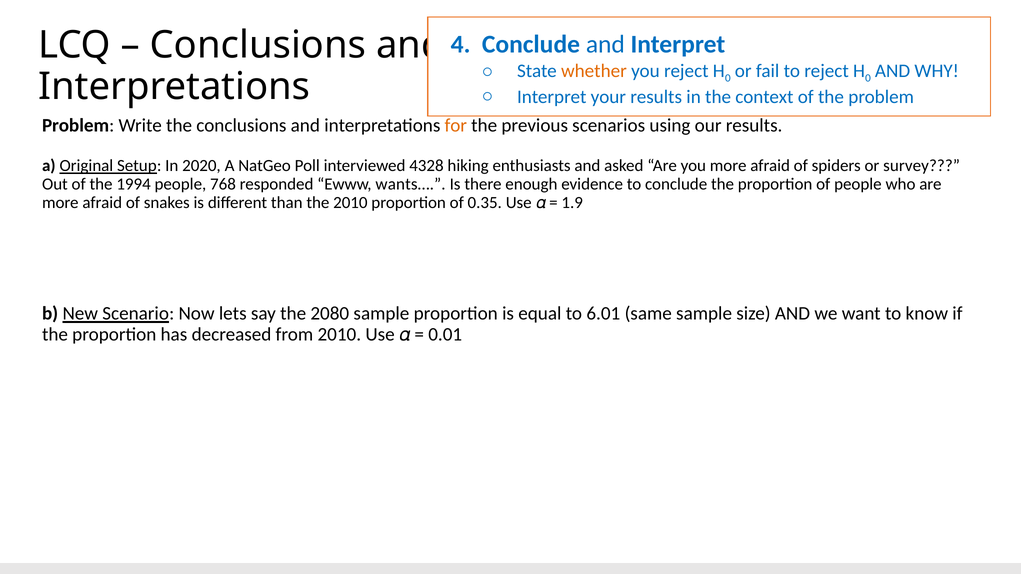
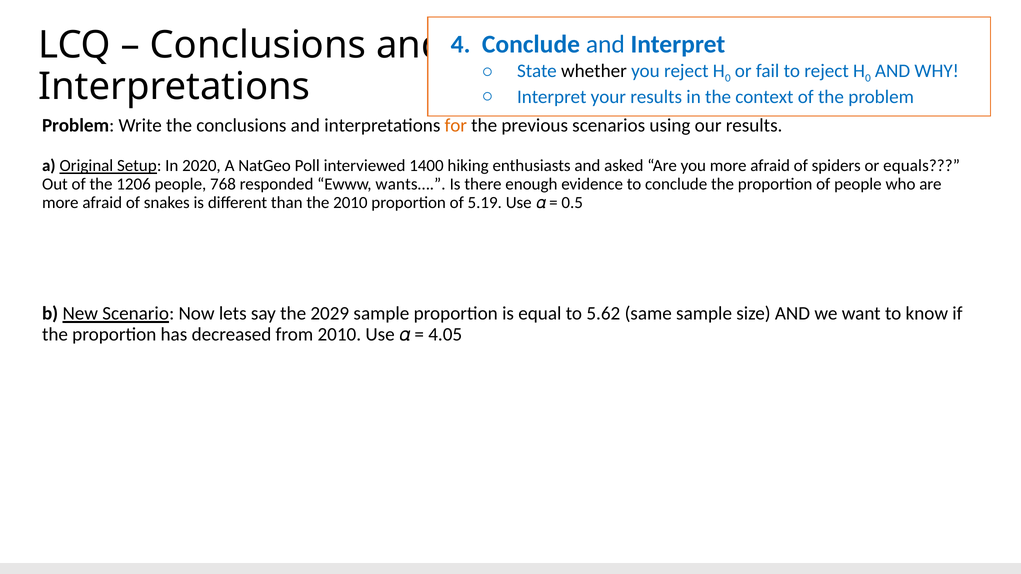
whether colour: orange -> black (594, 71)
4328: 4328 -> 1400 (426, 166)
survey: survey -> equals (922, 166)
1994: 1994 -> 1206 (134, 184)
0.35: 0.35 -> 5.19 (485, 203)
1.9: 1.9 -> 0.5 (572, 203)
2080: 2080 -> 2029 (330, 314)
6.01: 6.01 -> 5.62 (603, 314)
0.01: 0.01 -> 4.05 (445, 335)
